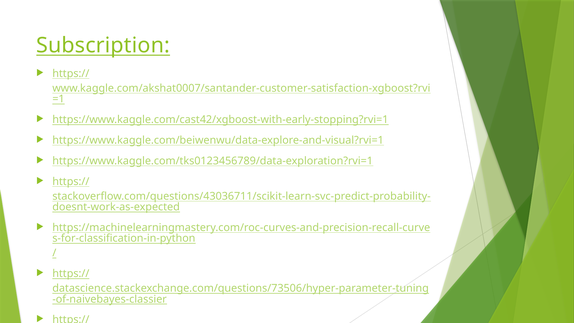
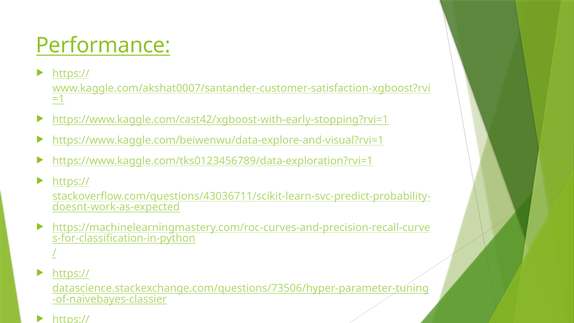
Subscription: Subscription -> Performance (103, 45)
